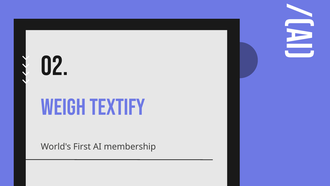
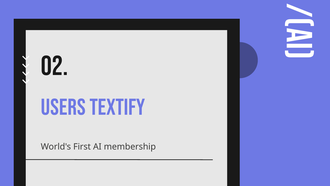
WEIGH: WEIGH -> USERS (63, 107)
